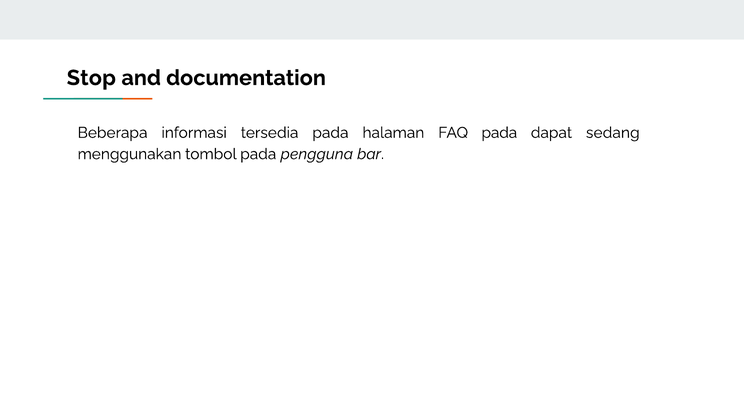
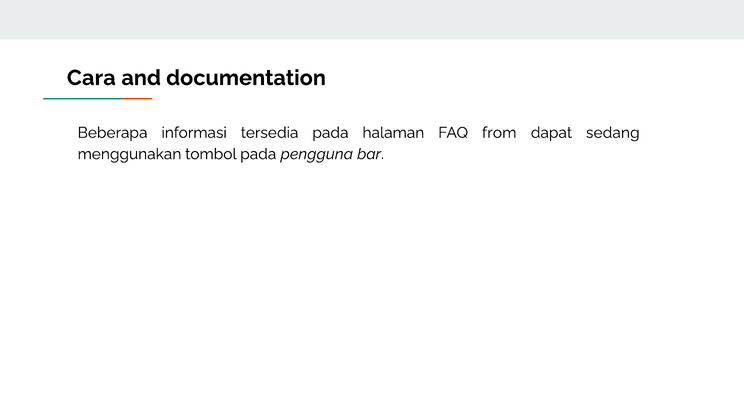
Stop: Stop -> Cara (91, 78)
FAQ pada: pada -> from (499, 133)
